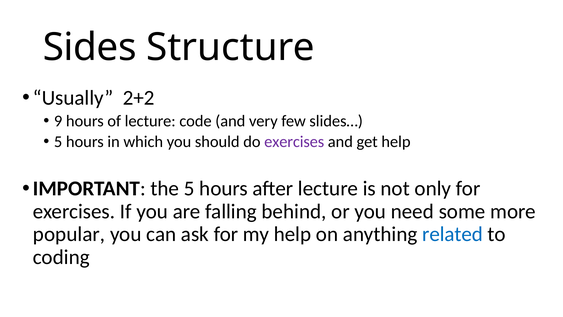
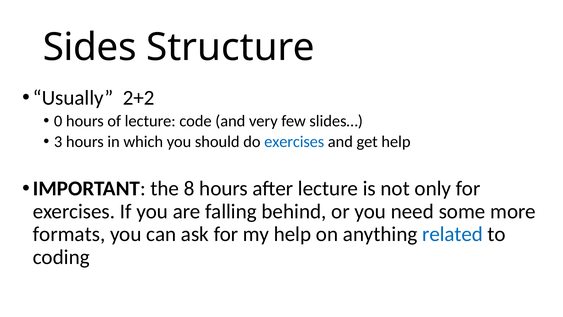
9: 9 -> 0 (58, 121)
5: 5 -> 3 (58, 142)
exercises colour: purple -> blue (294, 142)
the 5: 5 -> 8 (189, 188)
popular: popular -> formats (69, 234)
